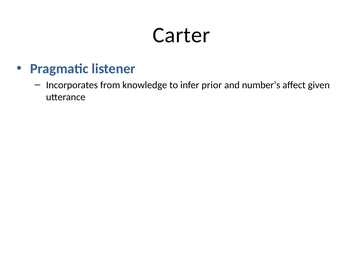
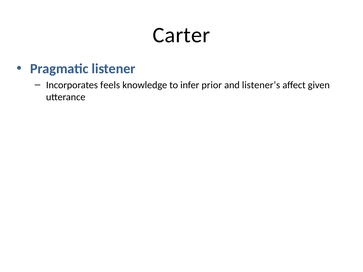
from: from -> feels (110, 85)
number’s: number’s -> listener’s (261, 85)
